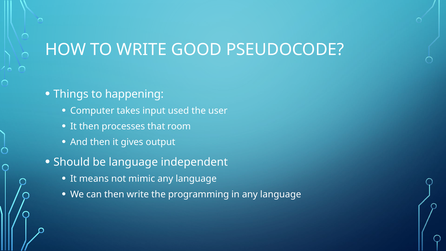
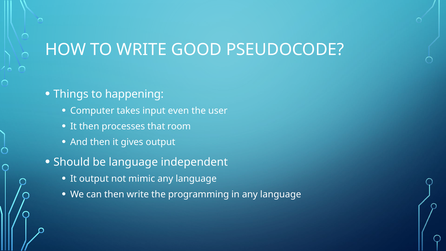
used: used -> even (178, 111)
It means: means -> output (94, 179)
